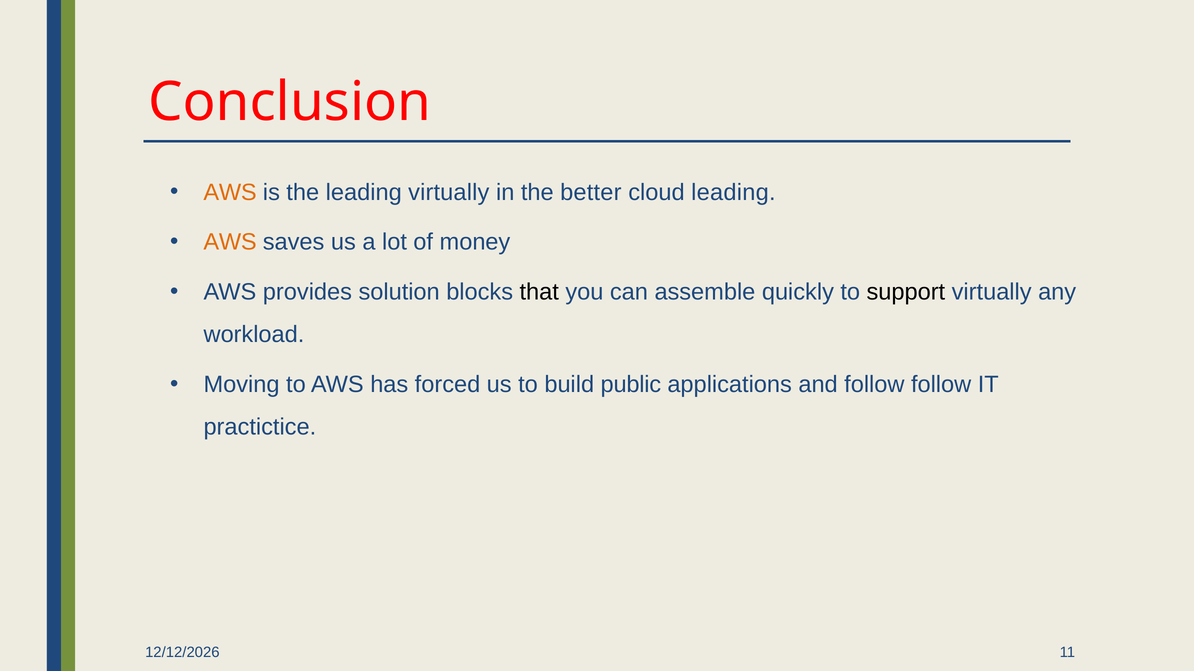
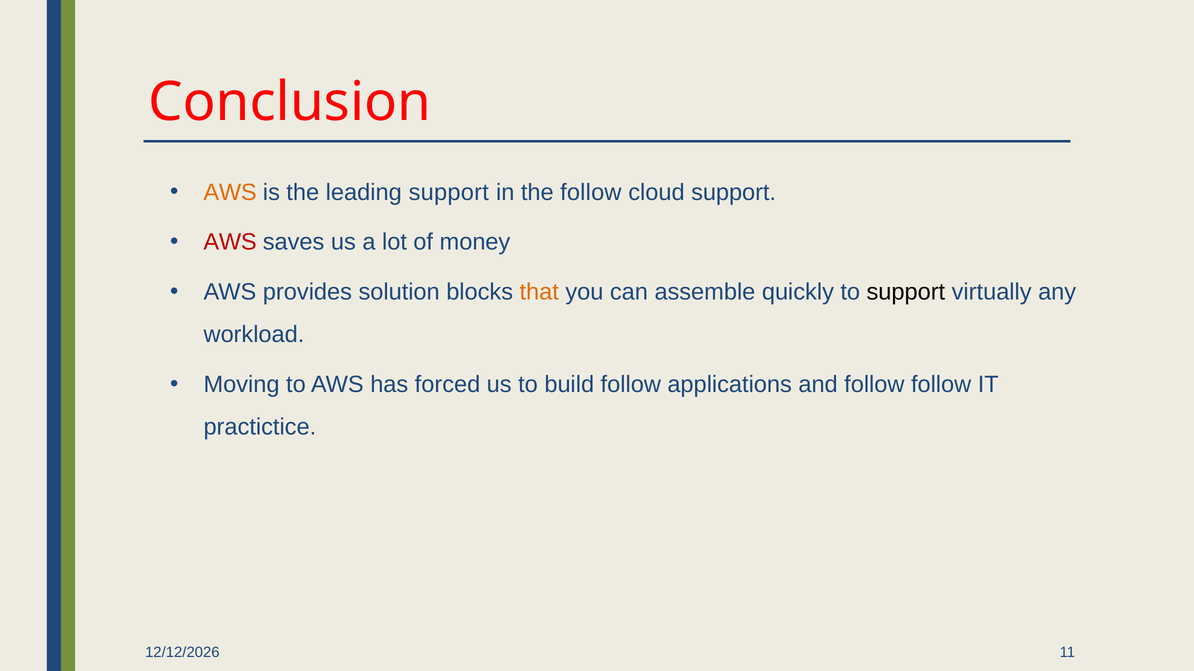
leading virtually: virtually -> support (449, 192)
the better: better -> follow (591, 192)
cloud leading: leading -> support (734, 192)
AWS colour: orange -> red (230, 242)
that colour: black -> orange (539, 292)
build public: public -> follow (631, 385)
